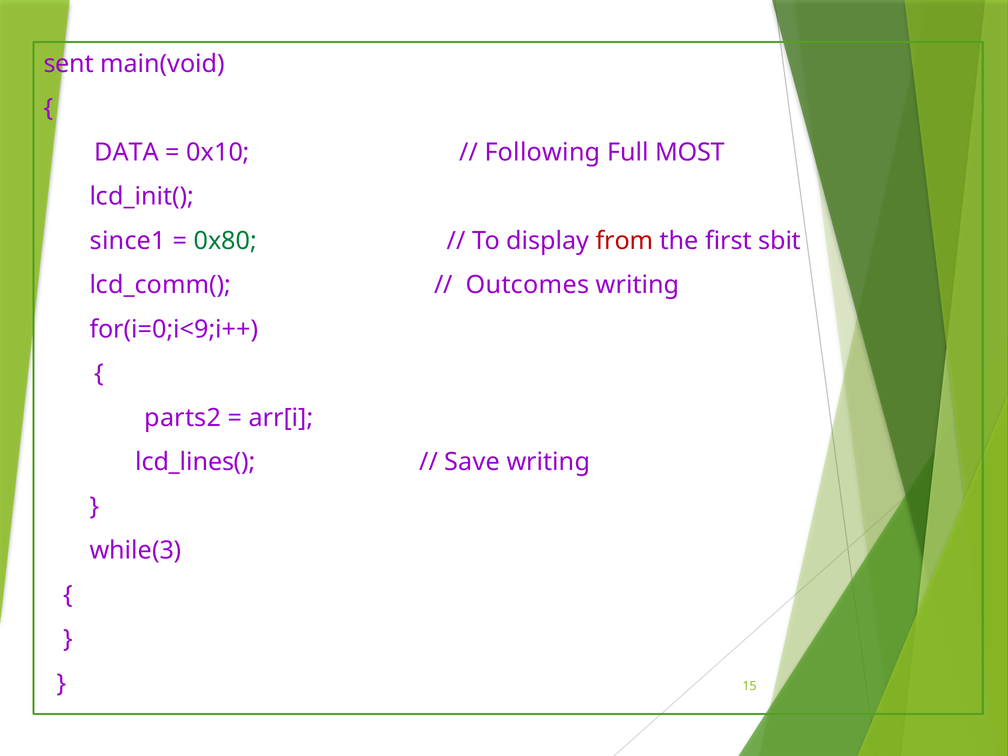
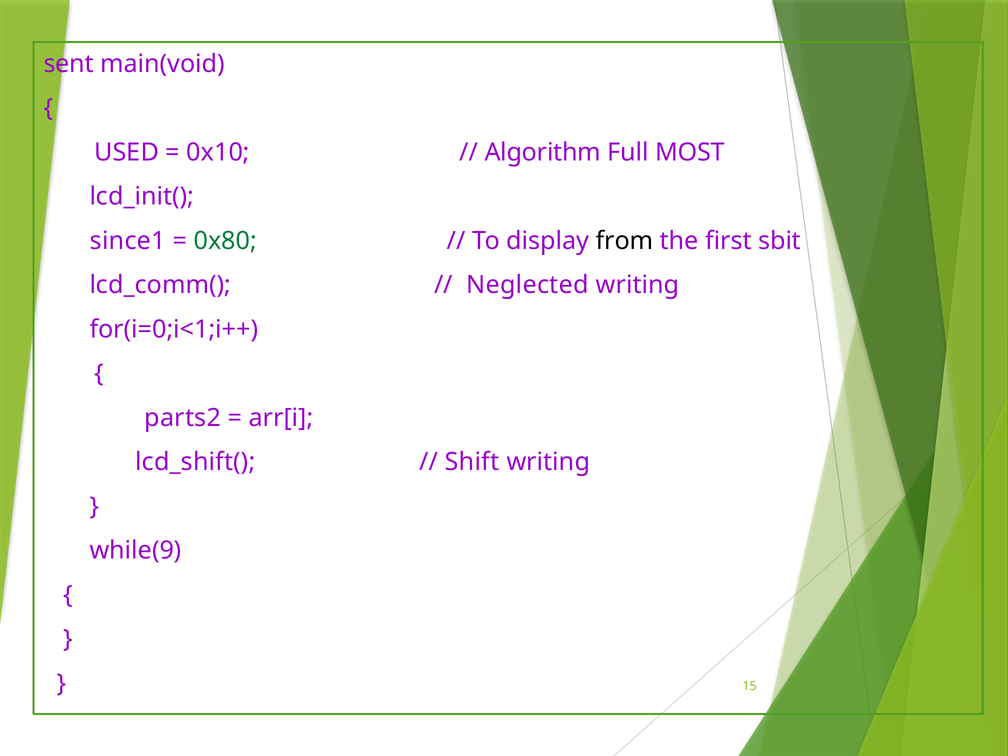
DATA: DATA -> USED (126, 152)
Following: Following -> Algorithm (543, 152)
from colour: red -> black (624, 241)
Outcomes: Outcomes -> Neglected (528, 285)
for(i=0;i<9;i++: for(i=0;i<9;i++ -> for(i=0;i<1;i++ (174, 329)
lcd_lines(: lcd_lines( -> lcd_shift( (195, 462)
Save: Save -> Shift (472, 462)
while(3: while(3 -> while(9 (136, 551)
